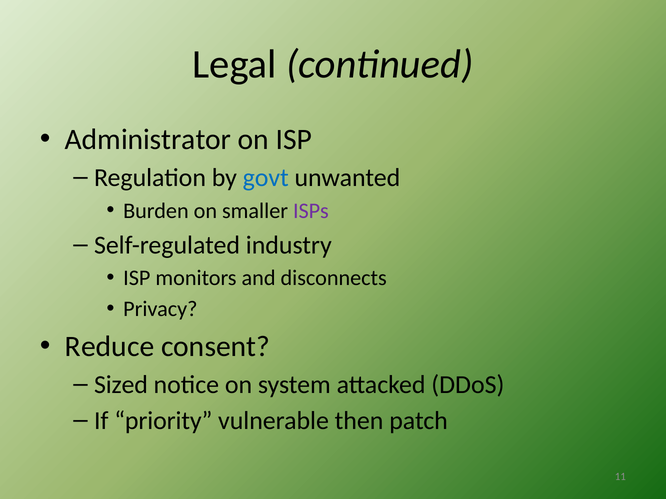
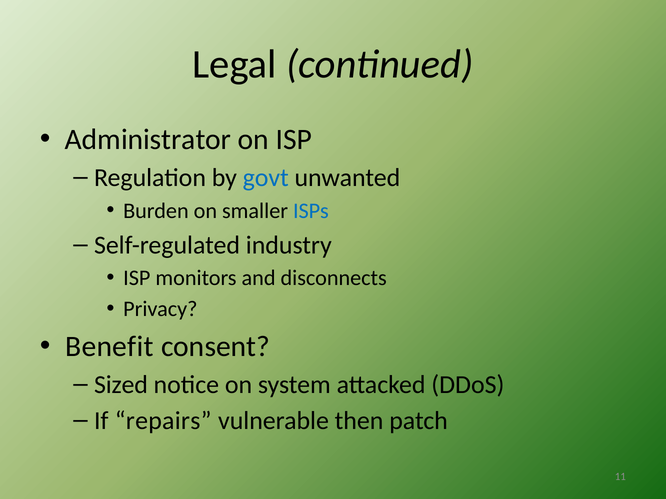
ISPs colour: purple -> blue (311, 211)
Reduce: Reduce -> Benefit (109, 347)
priority: priority -> repairs (163, 421)
